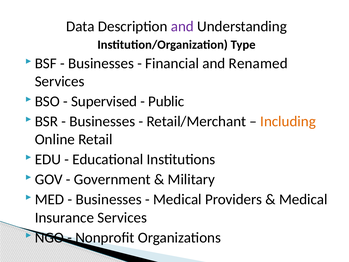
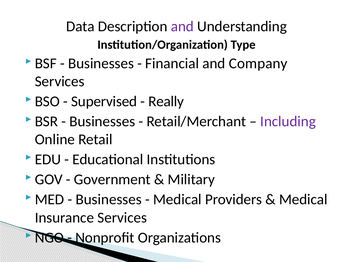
Renamed: Renamed -> Company (258, 63)
Public: Public -> Really (166, 101)
Including colour: orange -> purple (288, 121)
